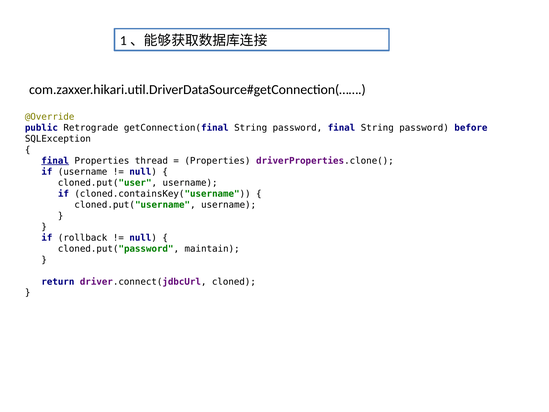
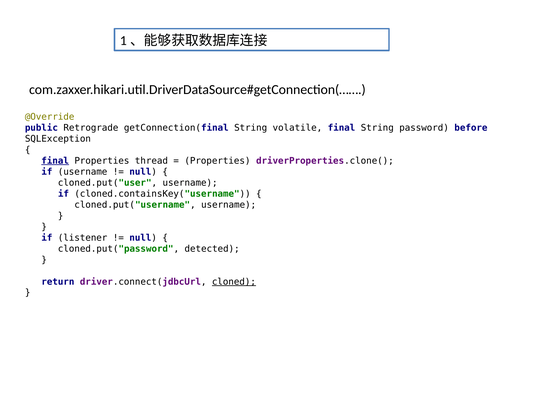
getConnection(final String password: password -> volatile (297, 128)
rollback: rollback -> listener (83, 238)
maintain: maintain -> detected (212, 249)
cloned underline: none -> present (234, 281)
